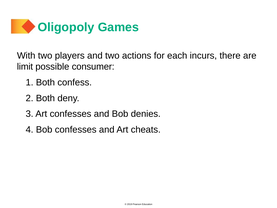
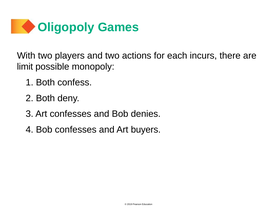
consumer: consumer -> monopoly (93, 67)
cheats: cheats -> buyers (146, 129)
